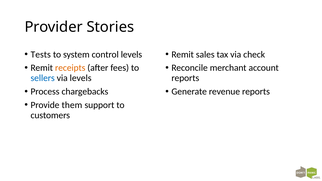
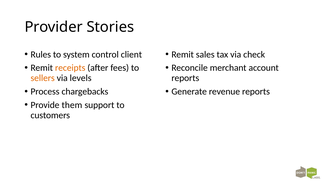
Tests: Tests -> Rules (41, 54)
control levels: levels -> client (131, 54)
sellers colour: blue -> orange (43, 78)
